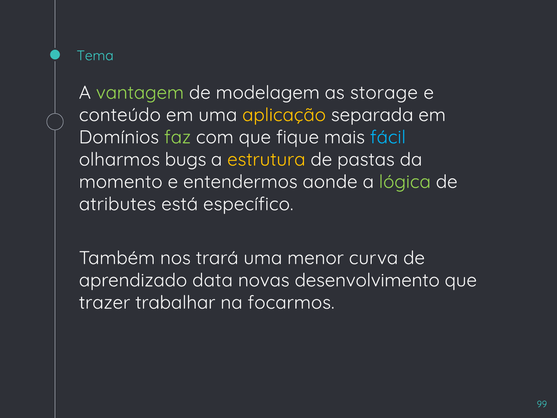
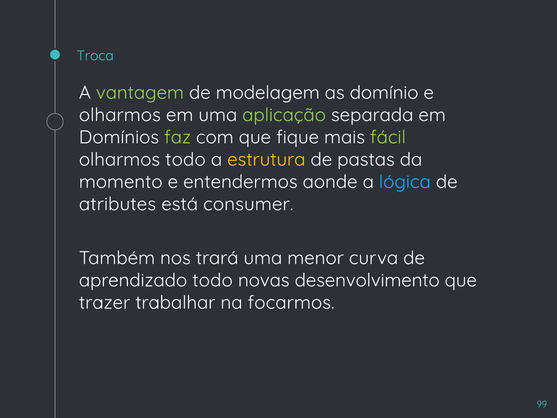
Tema: Tema -> Troca (95, 56)
storage: storage -> domínio (384, 93)
conteúdo: conteúdo -> olharmos (120, 115)
aplicação colour: yellow -> light green (284, 115)
fácil colour: light blue -> light green (388, 137)
olharmos bugs: bugs -> todo (185, 159)
lógica colour: light green -> light blue (405, 182)
específico: específico -> consumer (248, 204)
aprendizado data: data -> todo (212, 280)
